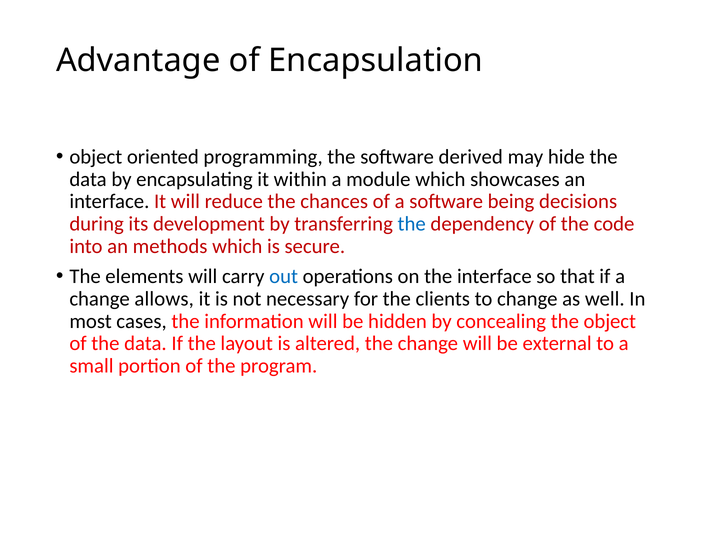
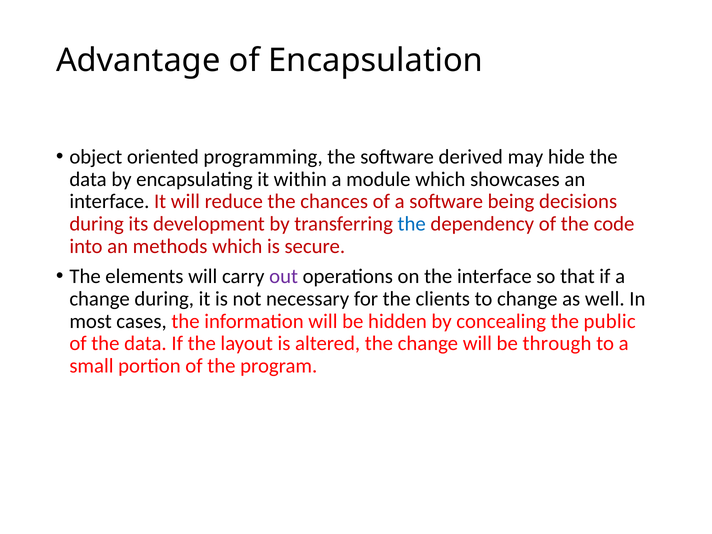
out colour: blue -> purple (284, 276)
change allows: allows -> during (164, 299)
the object: object -> public (610, 321)
external: external -> through (557, 344)
